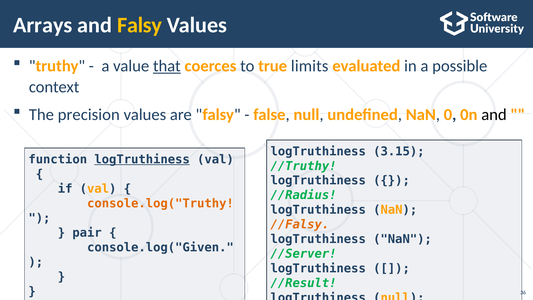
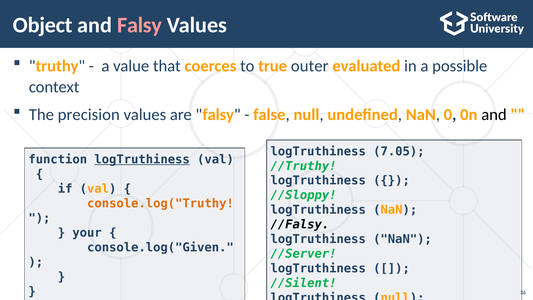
Arrays: Arrays -> Object (43, 25)
Falsy colour: yellow -> pink (140, 25)
that underline: present -> none (167, 66)
limits: limits -> outer (310, 66)
3.15: 3.15 -> 7.05 (399, 151)
//Radius: //Radius -> //Sloppy (304, 195)
//Falsy colour: orange -> black (300, 224)
pair: pair -> your (87, 233)
//Result: //Result -> //Silent (304, 283)
